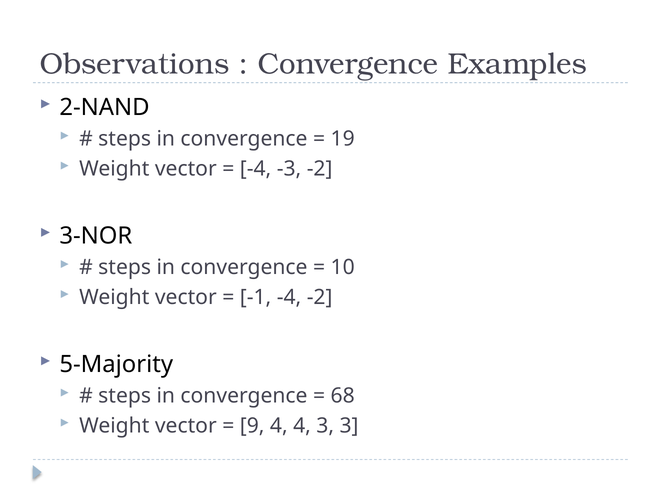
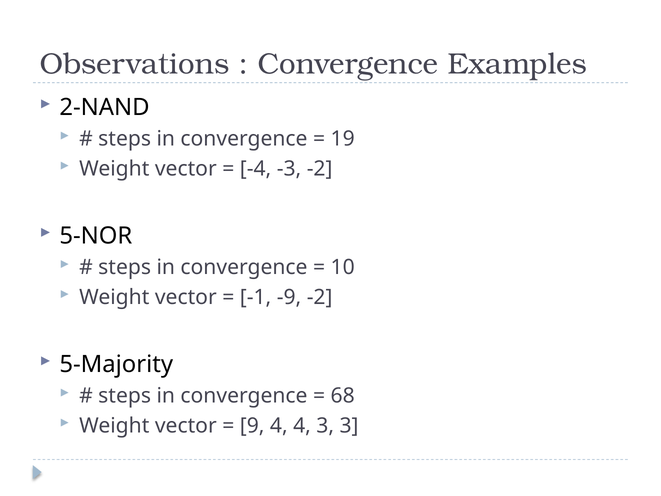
3-NOR: 3-NOR -> 5-NOR (96, 236)
-1 -4: -4 -> -9 (289, 297)
